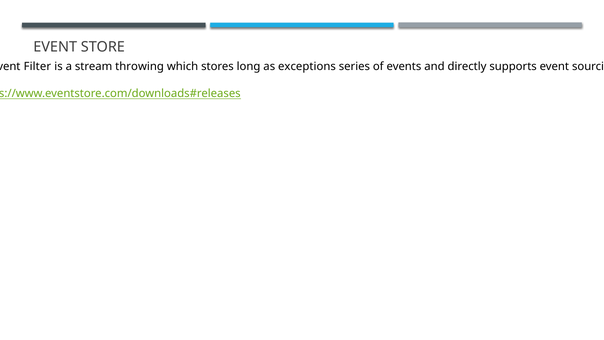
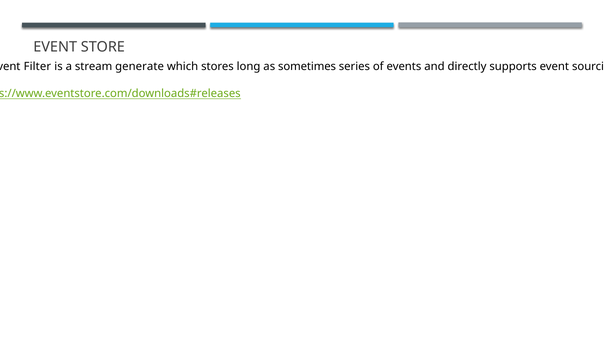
throwing: throwing -> generate (140, 66)
exceptions: exceptions -> sometimes (307, 66)
